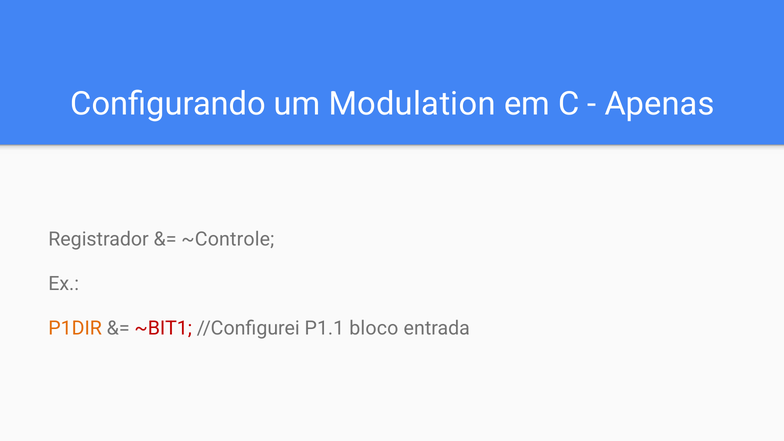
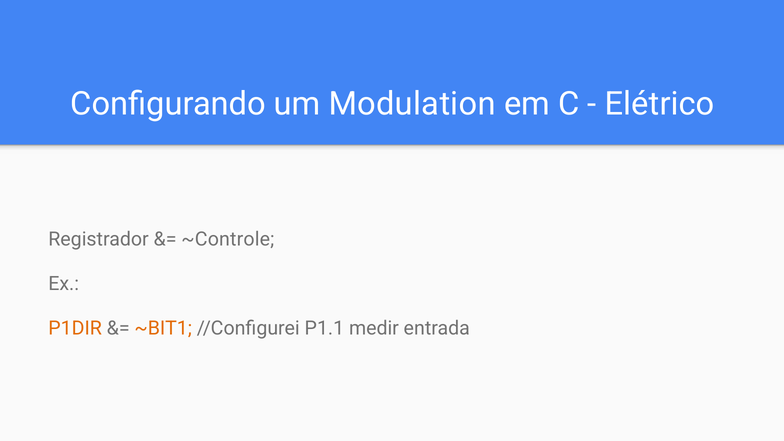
Apenas: Apenas -> Elétrico (660, 104)
~BIT1 colour: red -> orange (163, 328)
bloco: bloco -> medir (374, 328)
